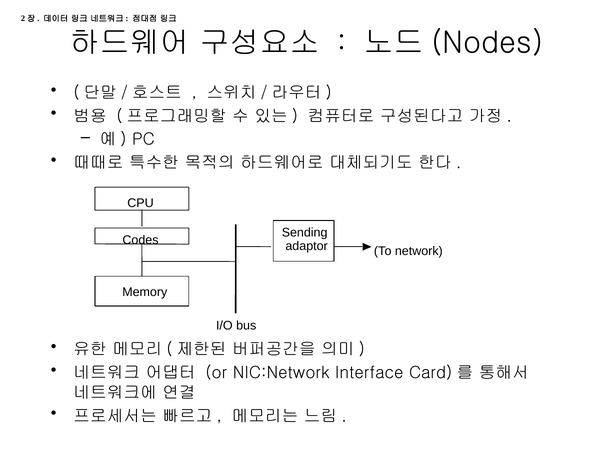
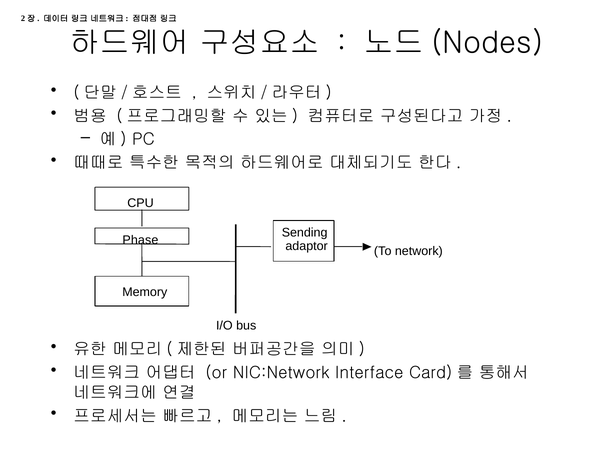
Codes: Codes -> Phase (140, 240)
